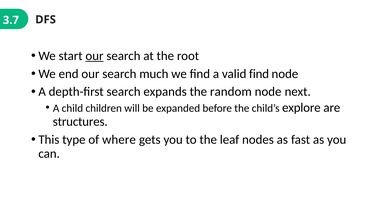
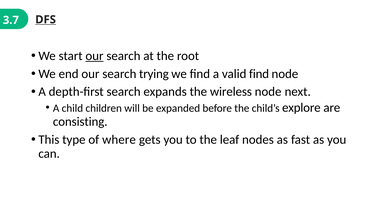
DFS underline: none -> present (46, 20)
much: much -> trying (154, 74)
random: random -> wireless (231, 92)
structures: structures -> consisting (80, 121)
